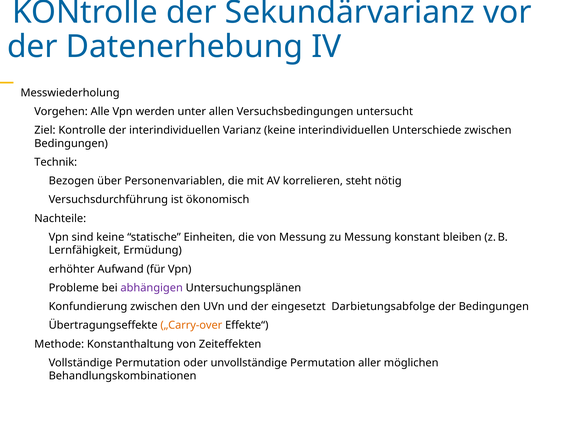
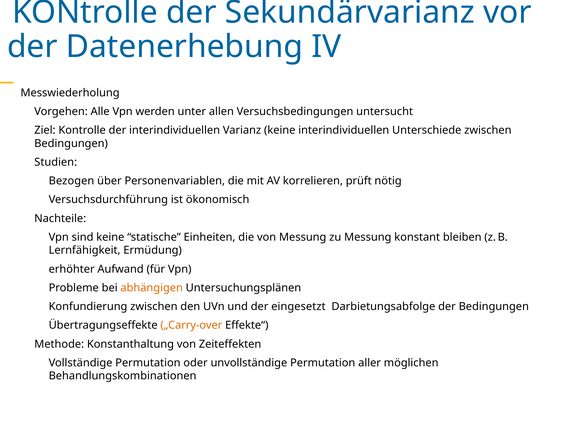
Technik: Technik -> Studien (56, 162)
steht: steht -> prüft (359, 181)
abhängigen colour: purple -> orange (152, 288)
